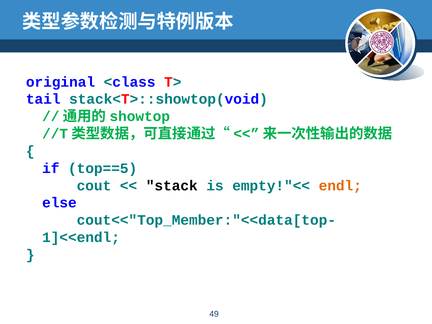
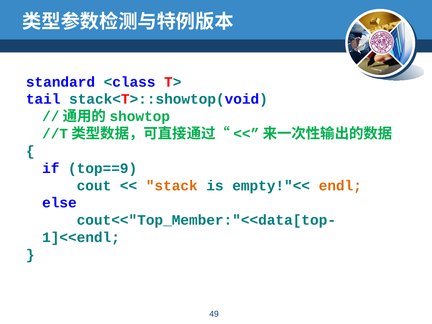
original: original -> standard (60, 82)
top==5: top==5 -> top==9 (103, 168)
stack colour: black -> orange (172, 186)
